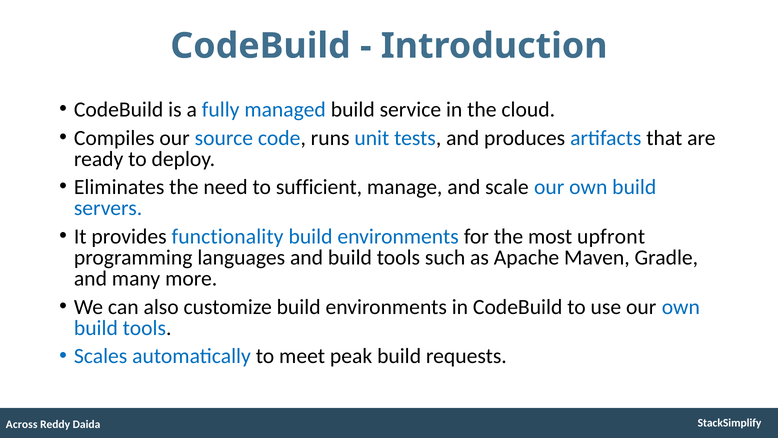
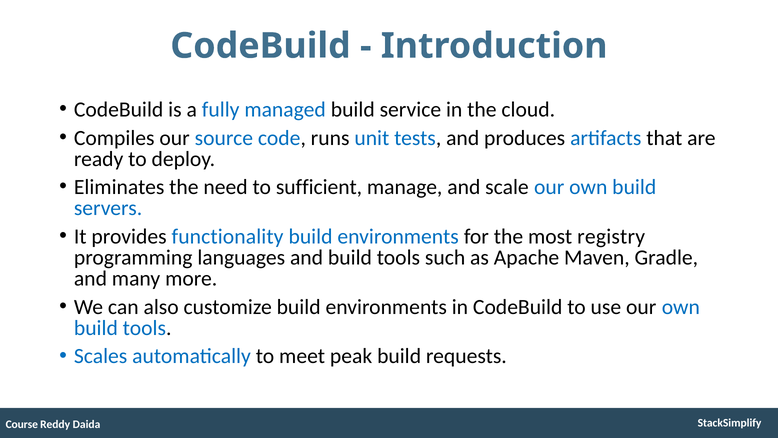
upfront: upfront -> registry (611, 236)
Across: Across -> Course (22, 424)
